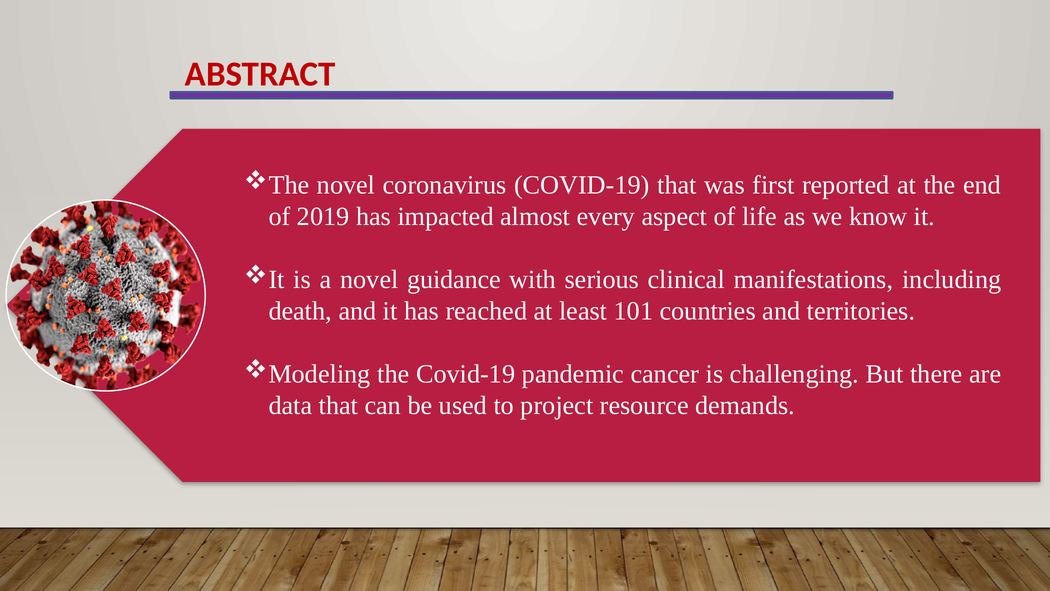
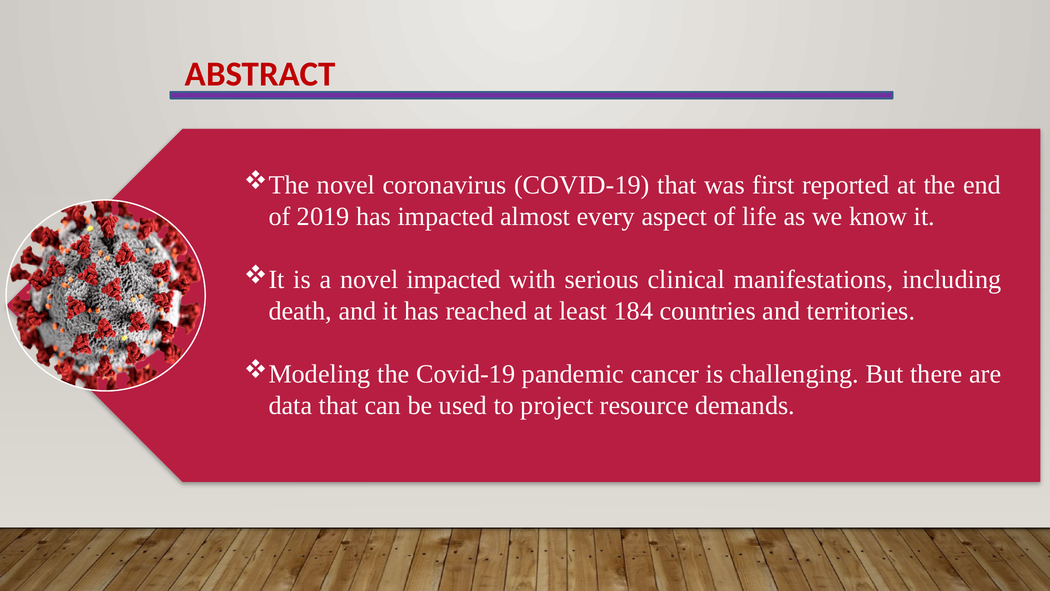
novel guidance: guidance -> impacted (454, 279)
101: 101 -> 184 (633, 311)
